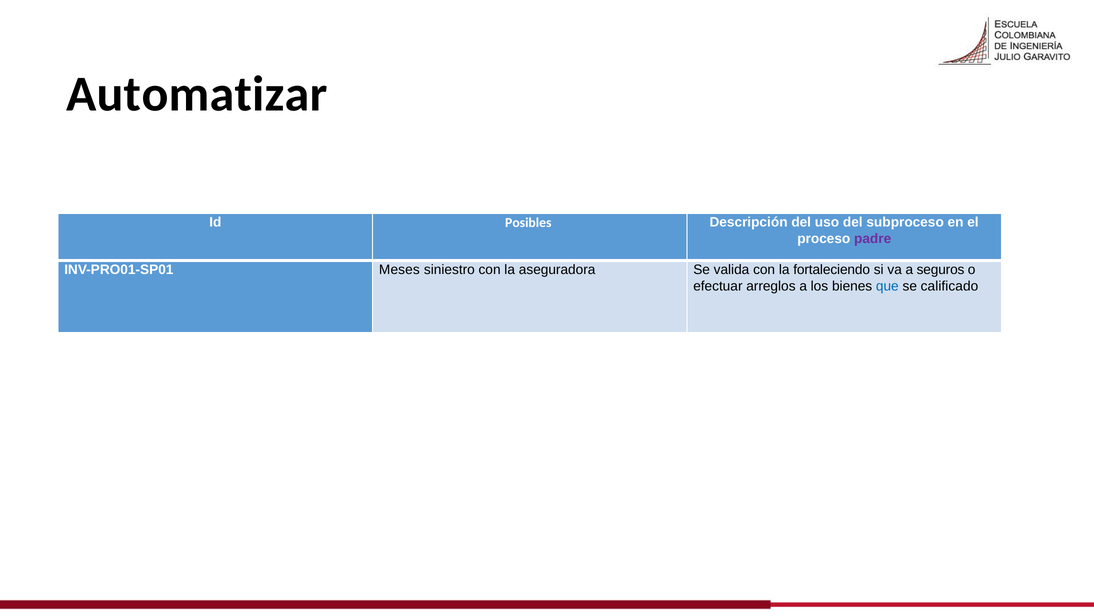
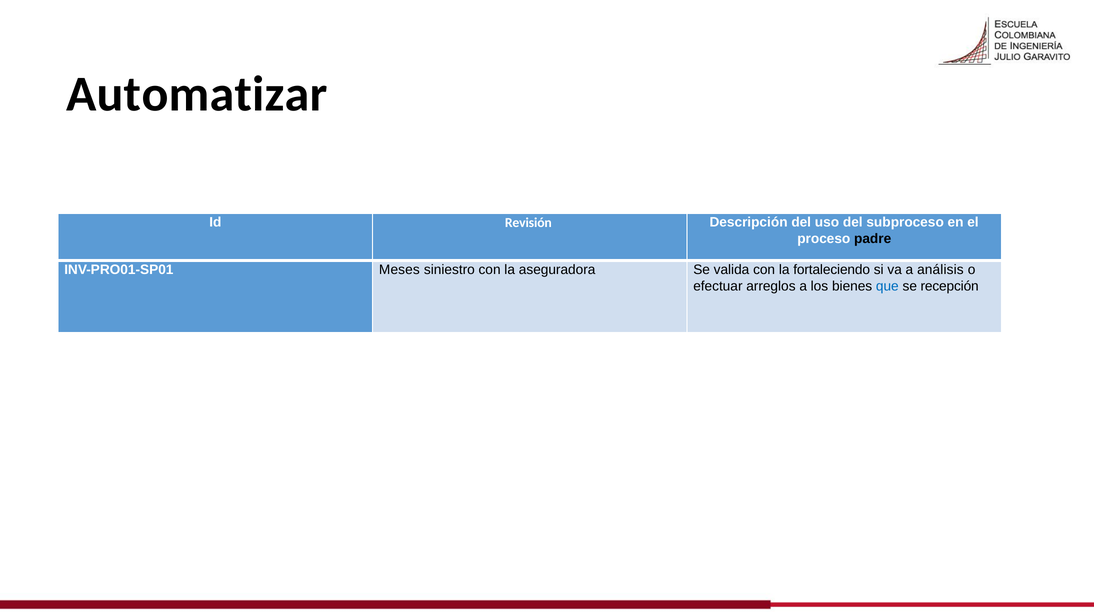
Posibles: Posibles -> Revisión (528, 223)
padre colour: purple -> black (873, 238)
seguros: seguros -> análisis (940, 269)
calificado: calificado -> recepción (950, 286)
